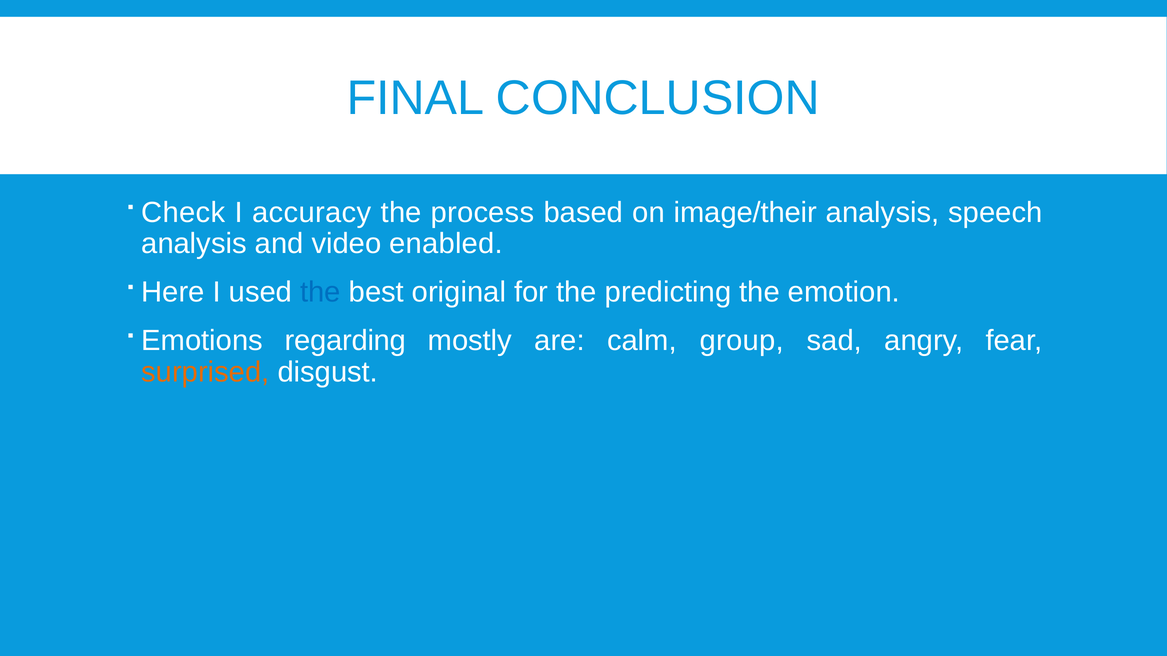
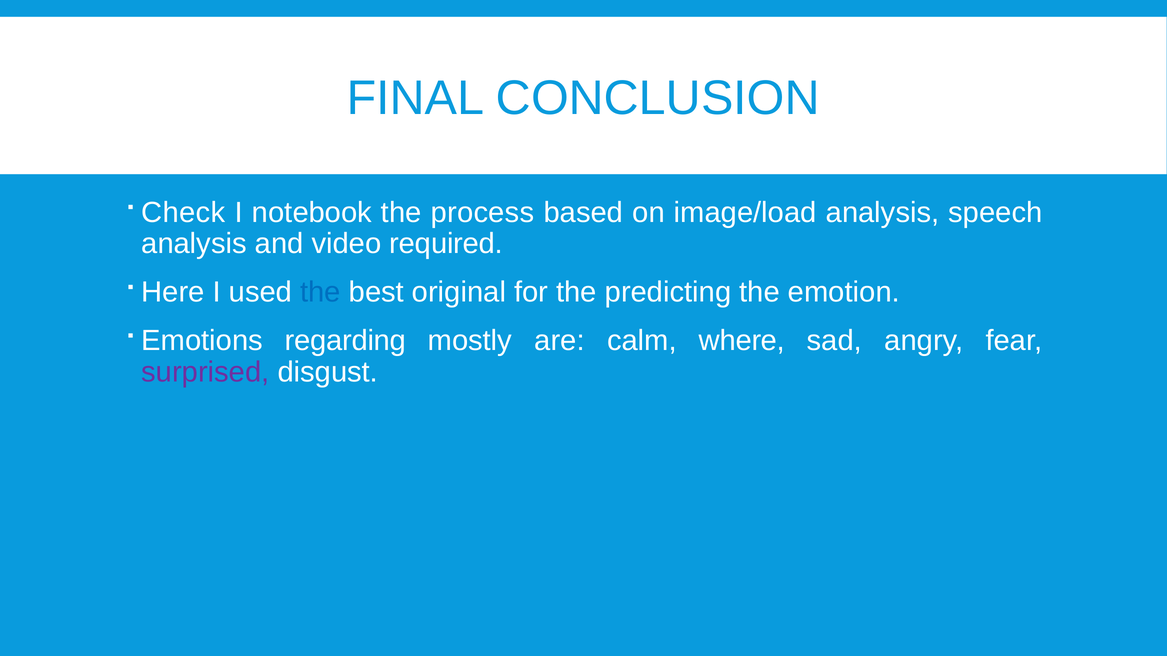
accuracy: accuracy -> notebook (312, 213)
image/their: image/their -> image/load (745, 213)
enabled: enabled -> required (446, 244)
group: group -> where (742, 341)
surprised colour: orange -> purple (205, 373)
